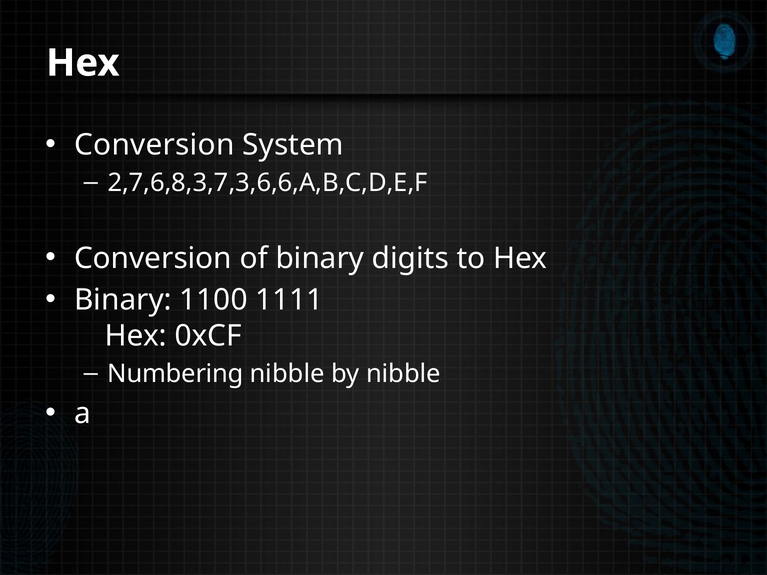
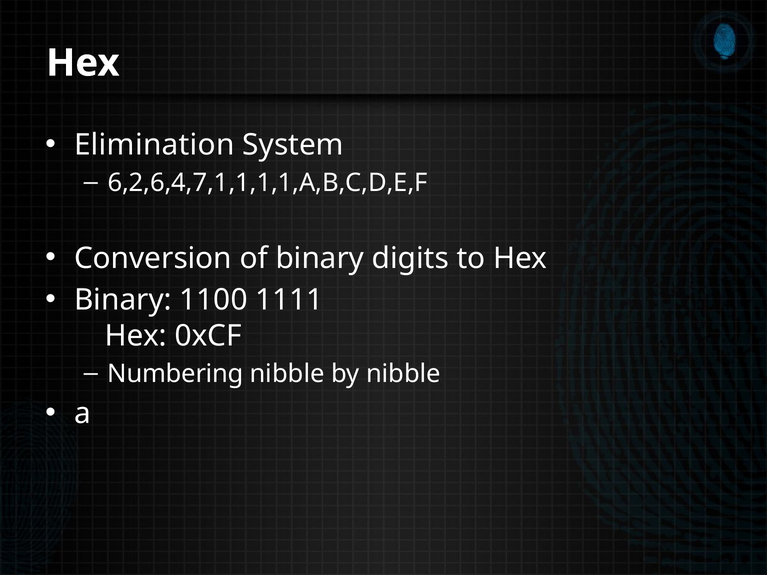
Conversion: Conversion -> Elimination (154, 145)
2,7,6,8,3,7,3,6,6,A,B,C,D,E,F: 2,7,6,8,3,7,3,6,6,A,B,C,D,E,F -> 6,2,6,4,7,1,1,1,1,A,B,C,D,E,F (268, 183)
